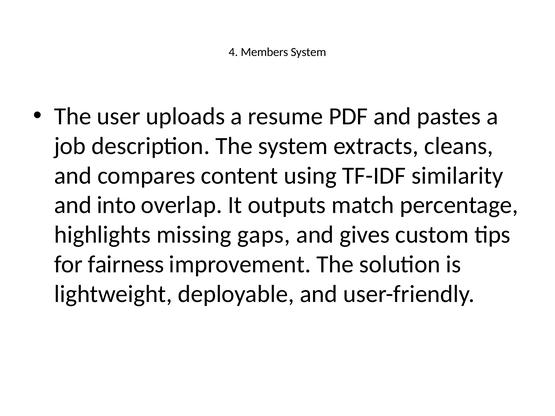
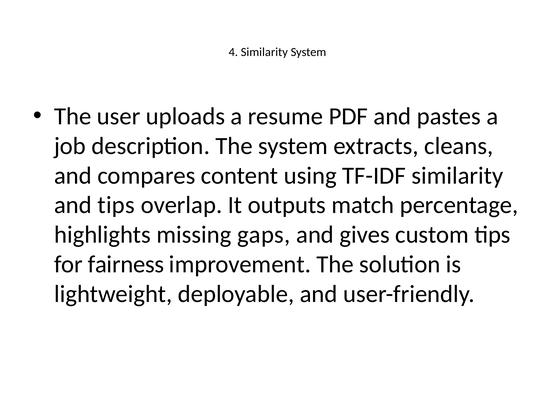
4 Members: Members -> Similarity (264, 52)
and into: into -> tips (116, 205)
